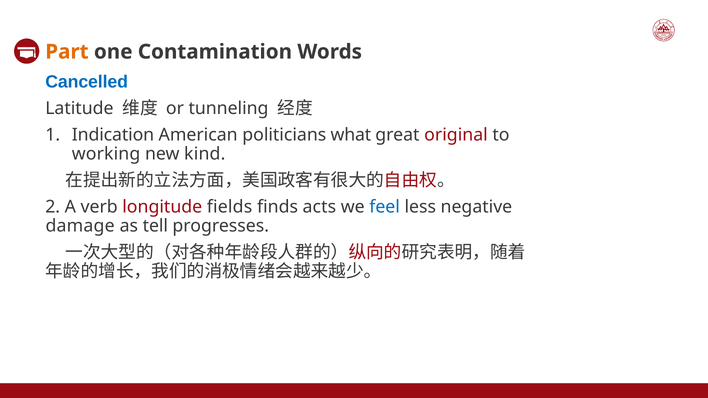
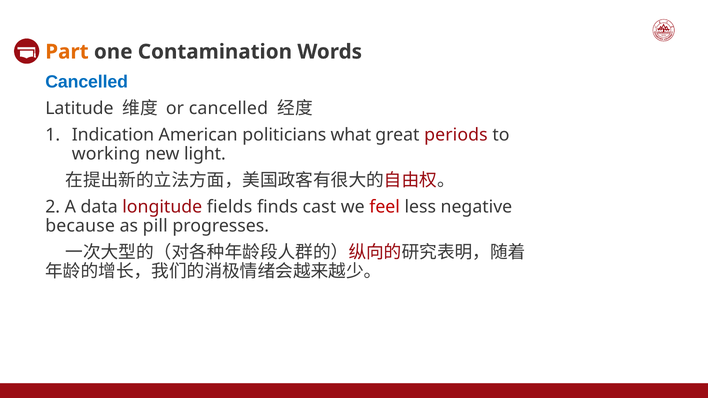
or tunneling: tunneling -> cancelled (228, 108)
original: original -> periods (456, 135)
kind: kind -> light (205, 154)
verb: verb -> data (99, 207)
acts: acts -> cast (319, 207)
feel colour: blue -> red (385, 207)
damage: damage -> because (80, 226)
tell: tell -> pill (155, 226)
